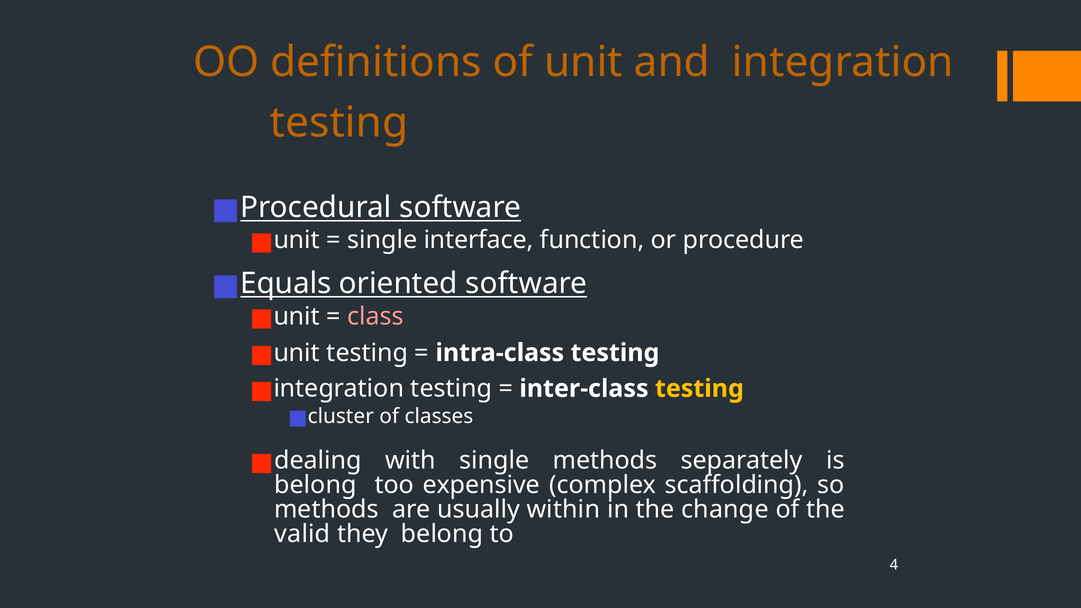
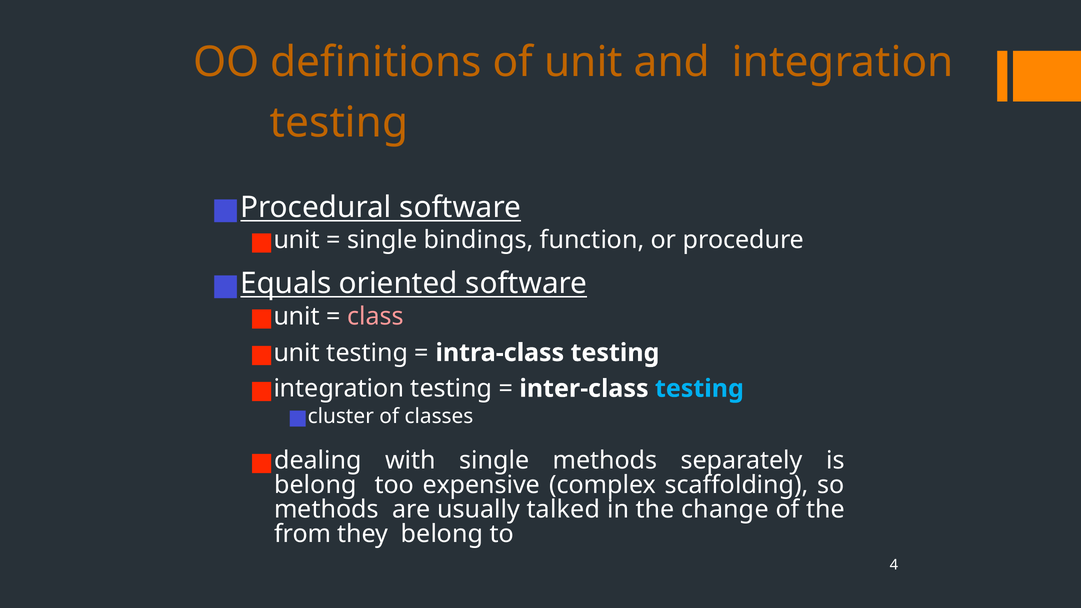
interface: interface -> bindings (478, 240)
testing colour: yellow -> light blue (699, 389)
within: within -> talked (563, 509)
valid: valid -> from (303, 534)
